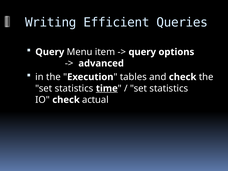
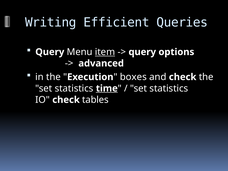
item underline: none -> present (105, 52)
tables: tables -> boxes (133, 77)
actual: actual -> tables (95, 100)
